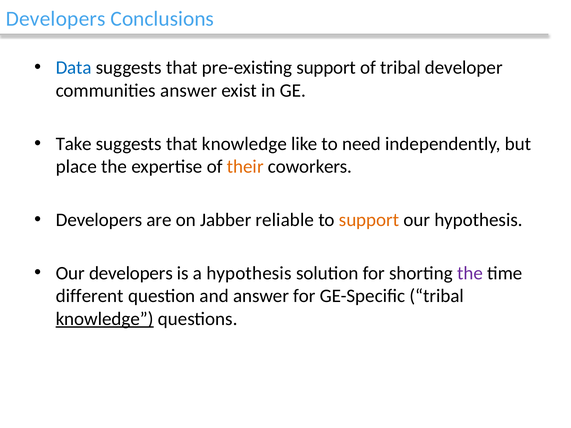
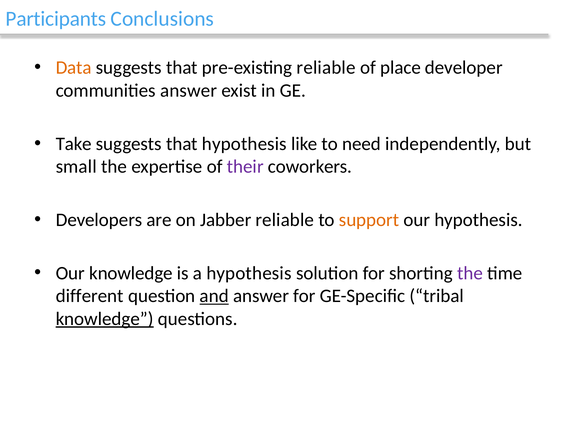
Developers: Developers -> Participants (56, 19)
Data colour: blue -> orange (74, 68)
pre-existing support: support -> reliable (326, 68)
of tribal: tribal -> place (401, 68)
that knowledge: knowledge -> hypothesis (244, 144)
place: place -> small (76, 167)
their colour: orange -> purple (245, 167)
Our developers: developers -> knowledge (131, 273)
and underline: none -> present (214, 296)
